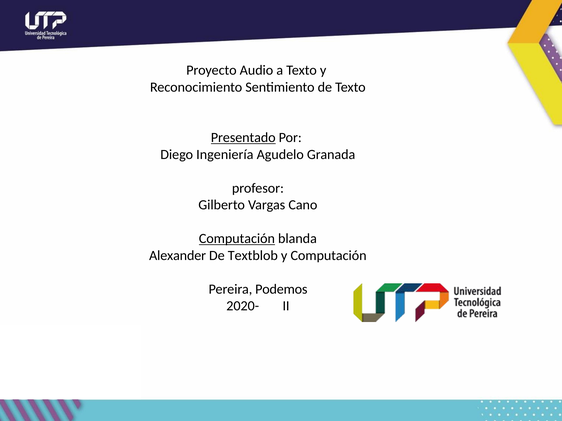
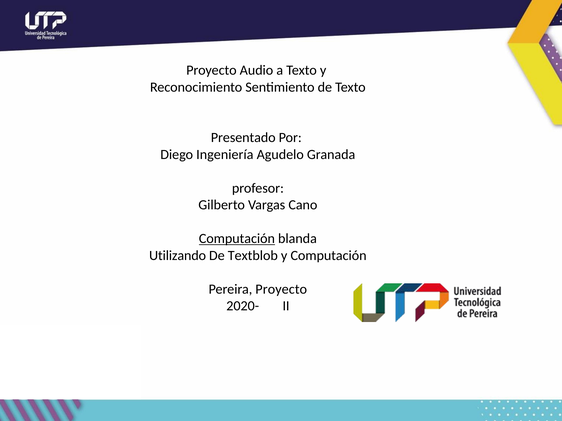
Presentado underline: present -> none (243, 138)
Alexander: Alexander -> Utilizando (178, 256)
Pereira Podemos: Podemos -> Proyecto (281, 289)
